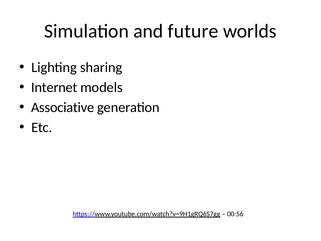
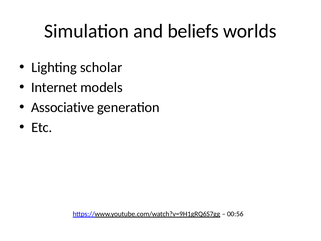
future: future -> beliefs (193, 31)
sharing: sharing -> scholar (101, 67)
